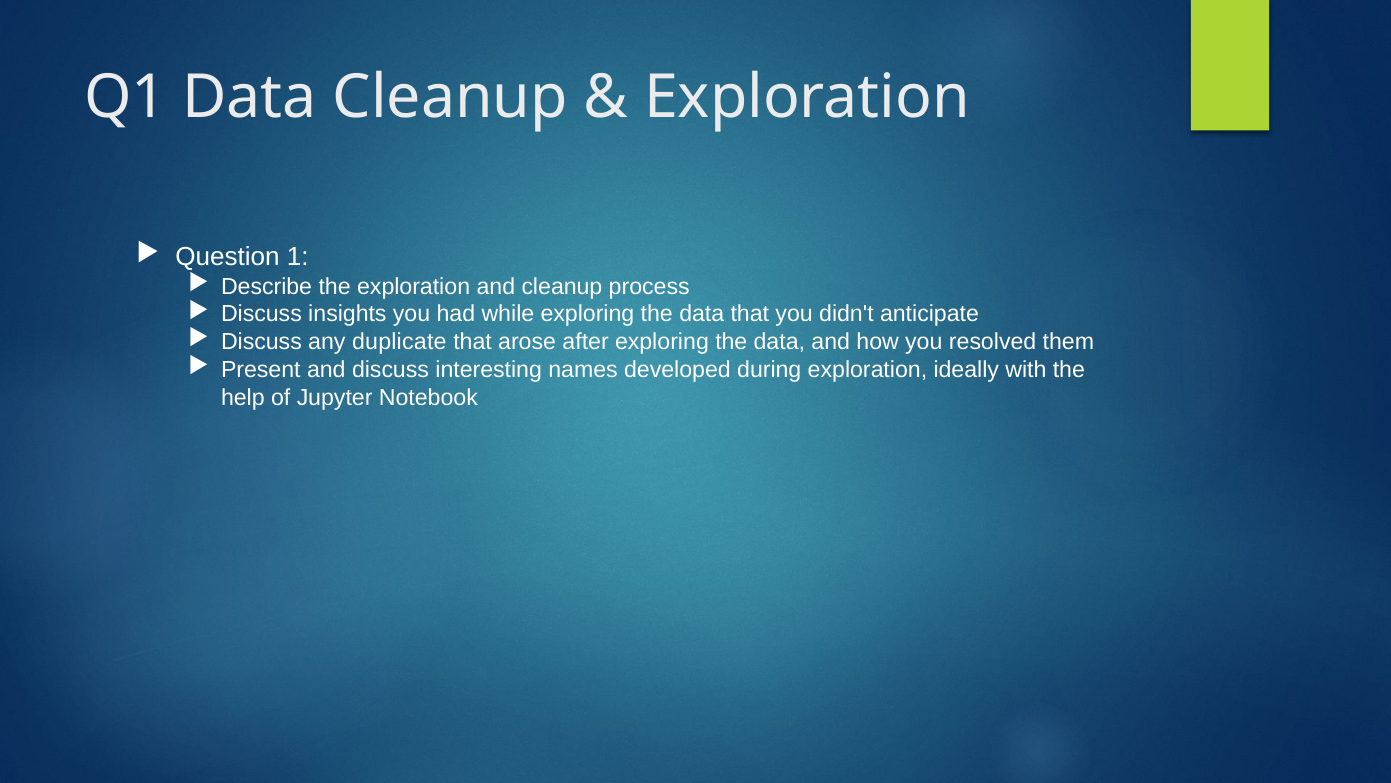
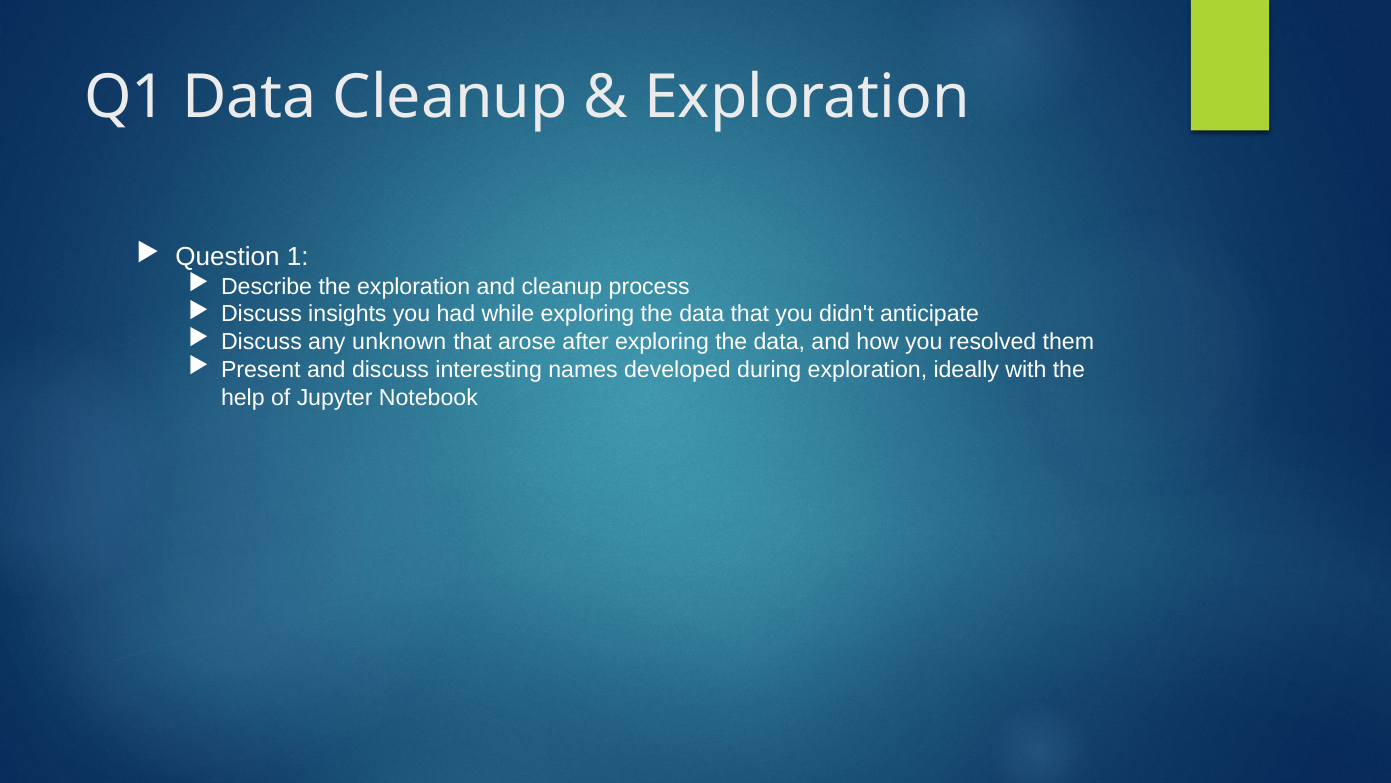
duplicate: duplicate -> unknown (399, 342)
